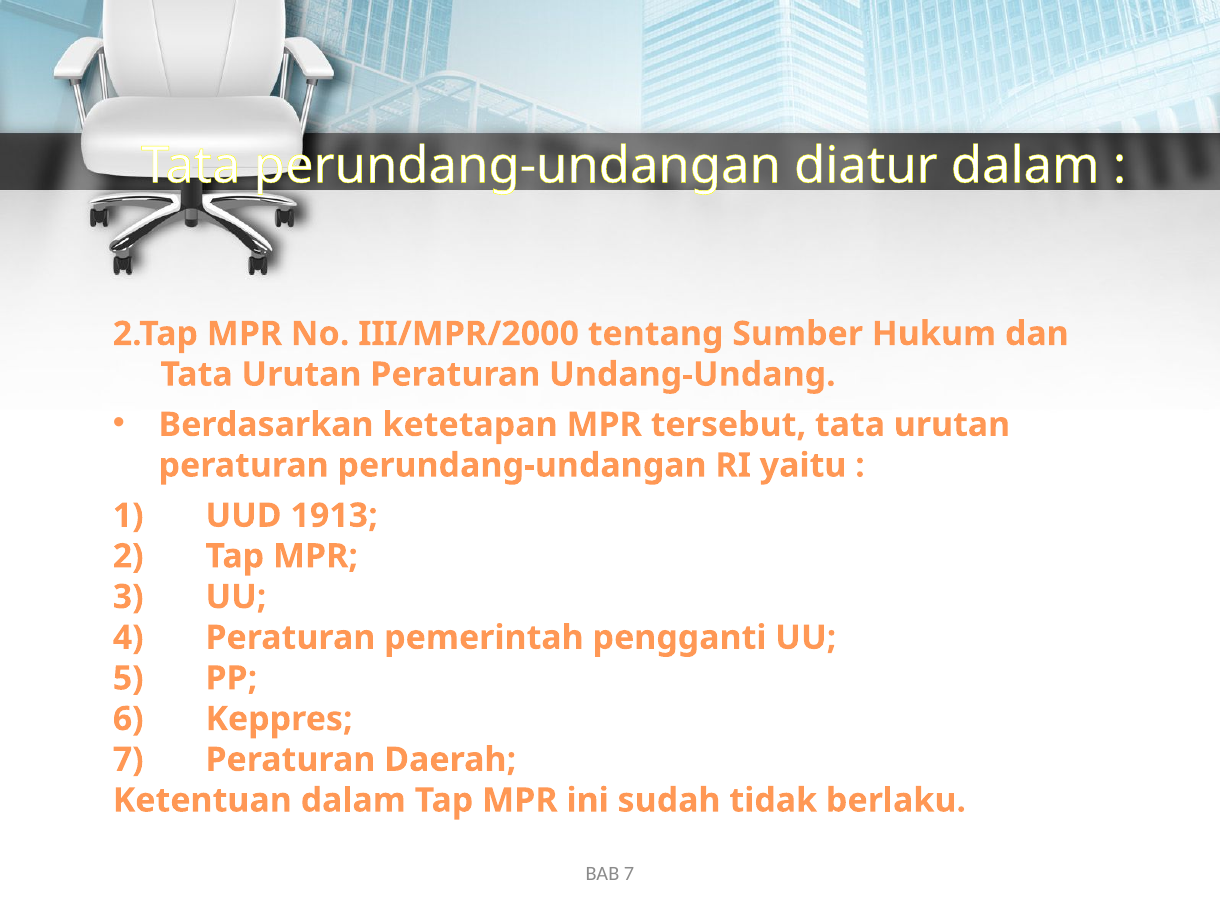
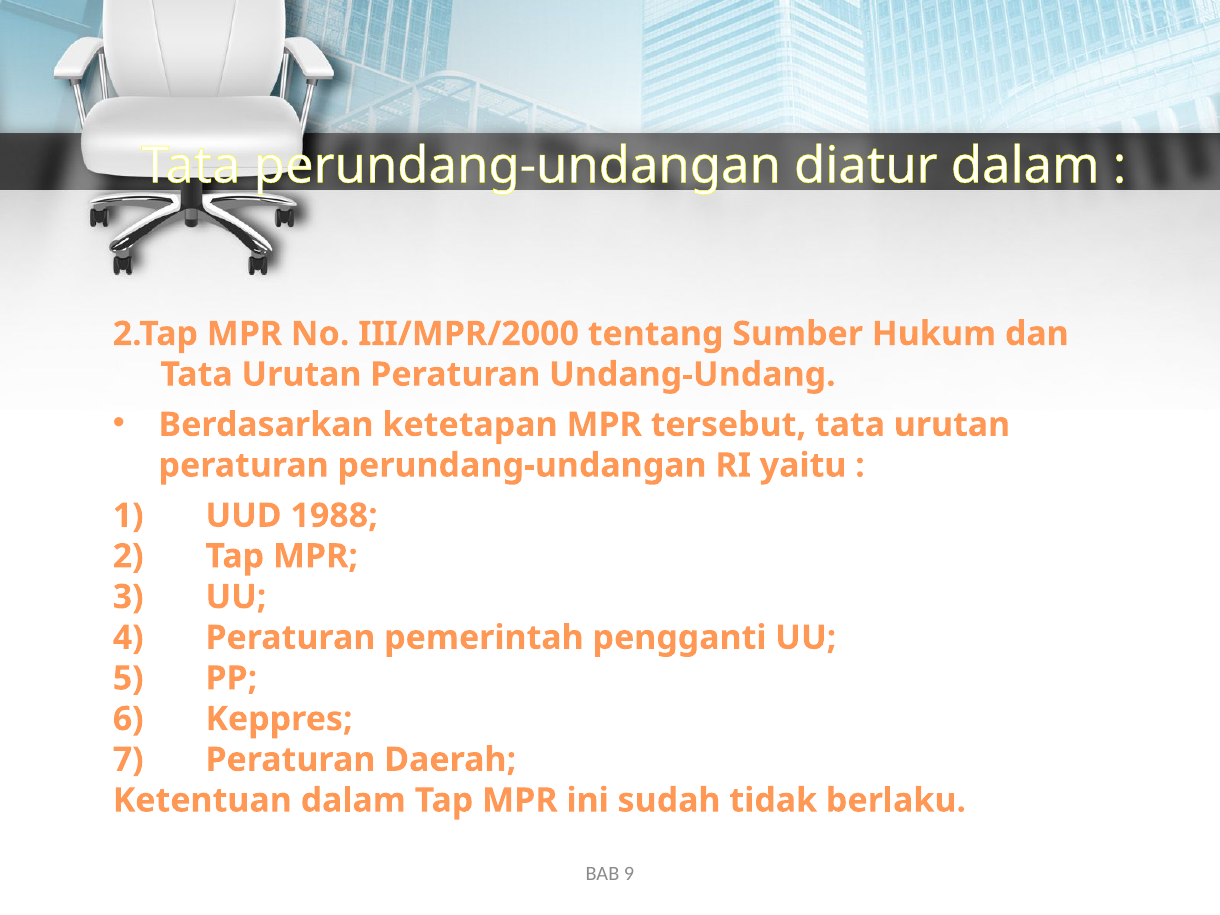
1913: 1913 -> 1988 (334, 516)
BAB 7: 7 -> 9 (629, 874)
